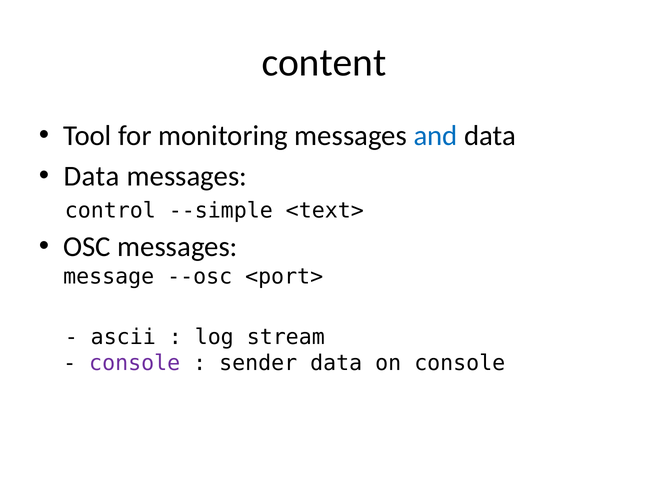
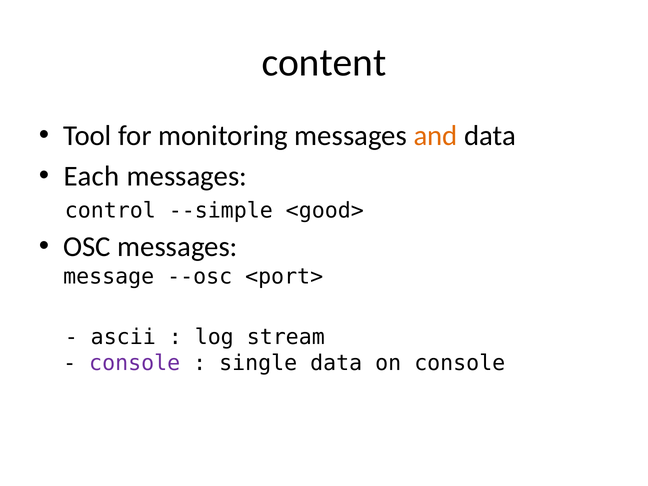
and colour: blue -> orange (436, 136)
Data: Data -> Each (92, 176)
<text>: <text> -> <good> (325, 210)
sender: sender -> single (258, 363)
